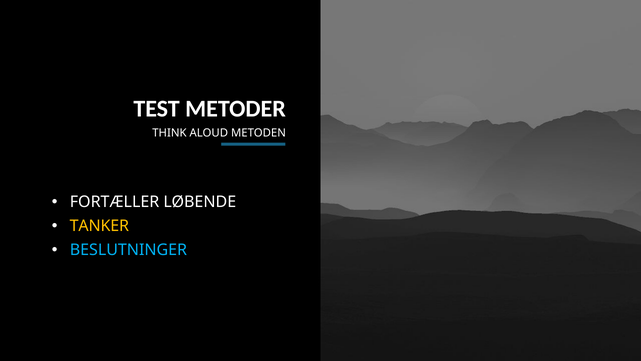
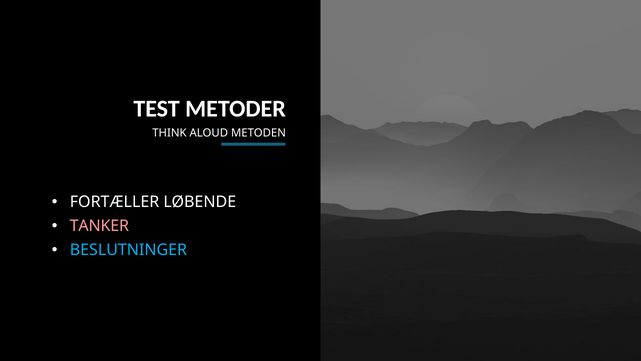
TANKER colour: yellow -> pink (99, 226)
